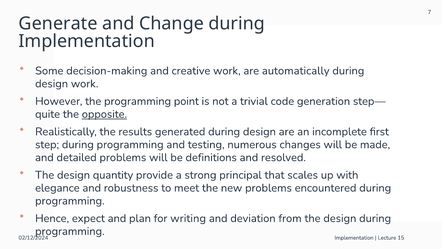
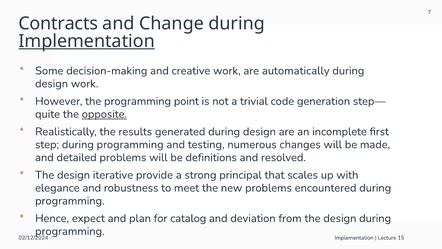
Generate: Generate -> Contracts (58, 24)
Implementation underline: none -> present (87, 41)
quantity: quantity -> iterative (113, 175)
writing: writing -> catalog (188, 218)
